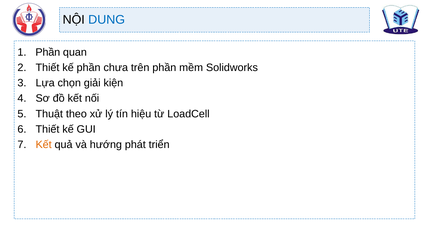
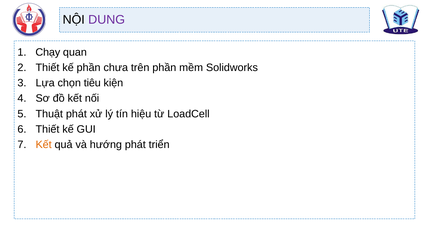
DUNG colour: blue -> purple (107, 20)
Phần: Phần -> Chạy (48, 52)
giải: giải -> tiêu (92, 83)
Thuật theo: theo -> phát (76, 114)
